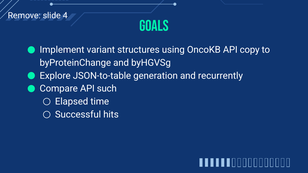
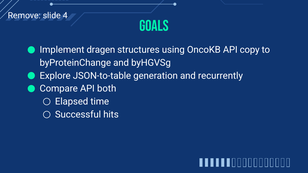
variant: variant -> dragen (101, 50)
such: such -> both (107, 89)
